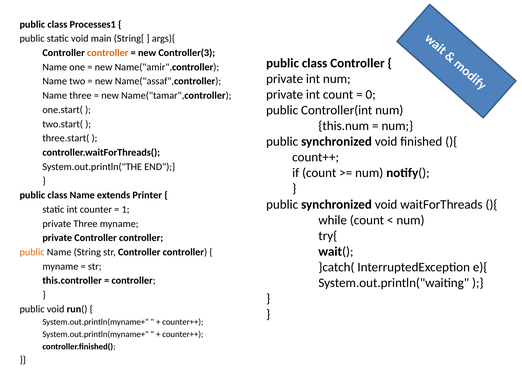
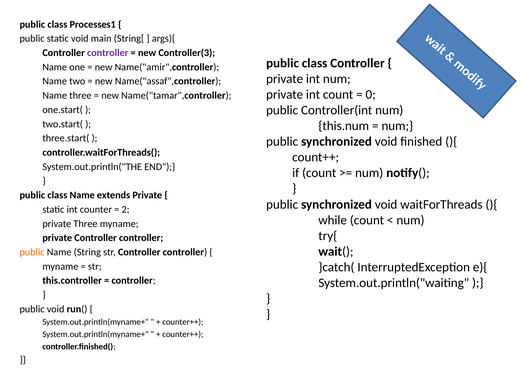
controller colour: orange -> purple (108, 53)
extends Printer: Printer -> Private (147, 195)
1: 1 -> 2 (126, 209)
